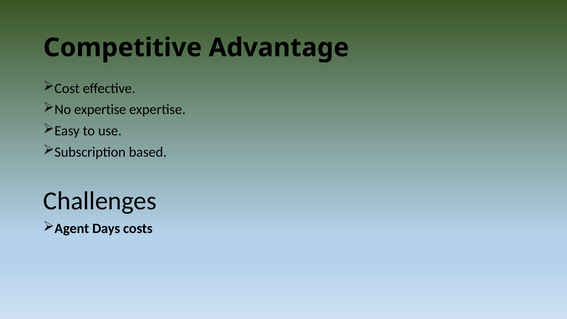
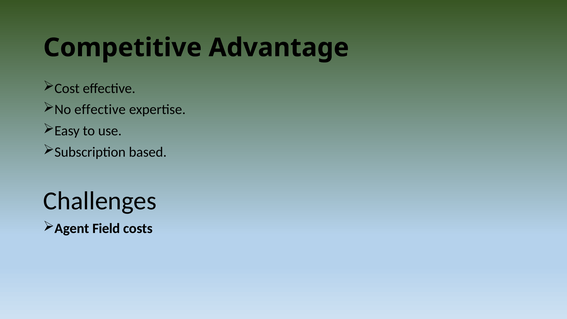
No expertise: expertise -> effective (100, 110)
Days: Days -> Field (106, 228)
